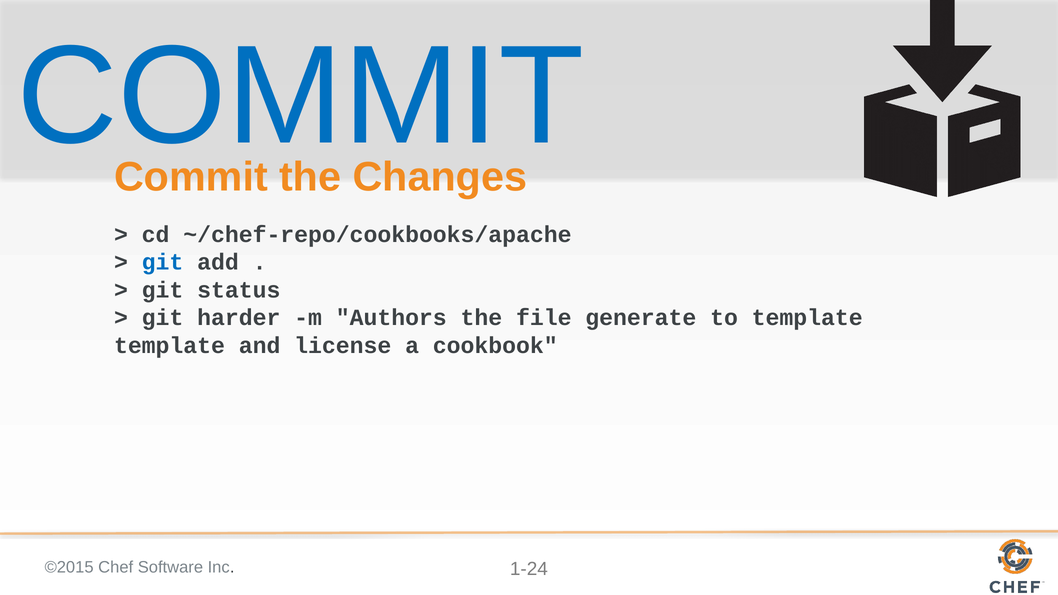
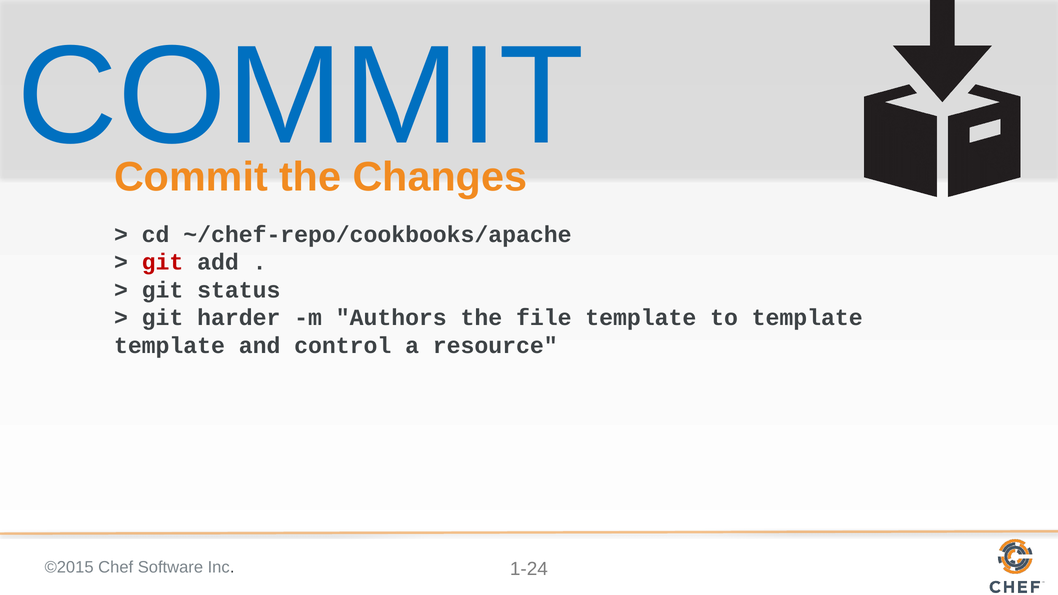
git colour: blue -> red (163, 262)
file generate: generate -> template (641, 318)
license: license -> control (343, 346)
cookbook: cookbook -> resource (495, 346)
